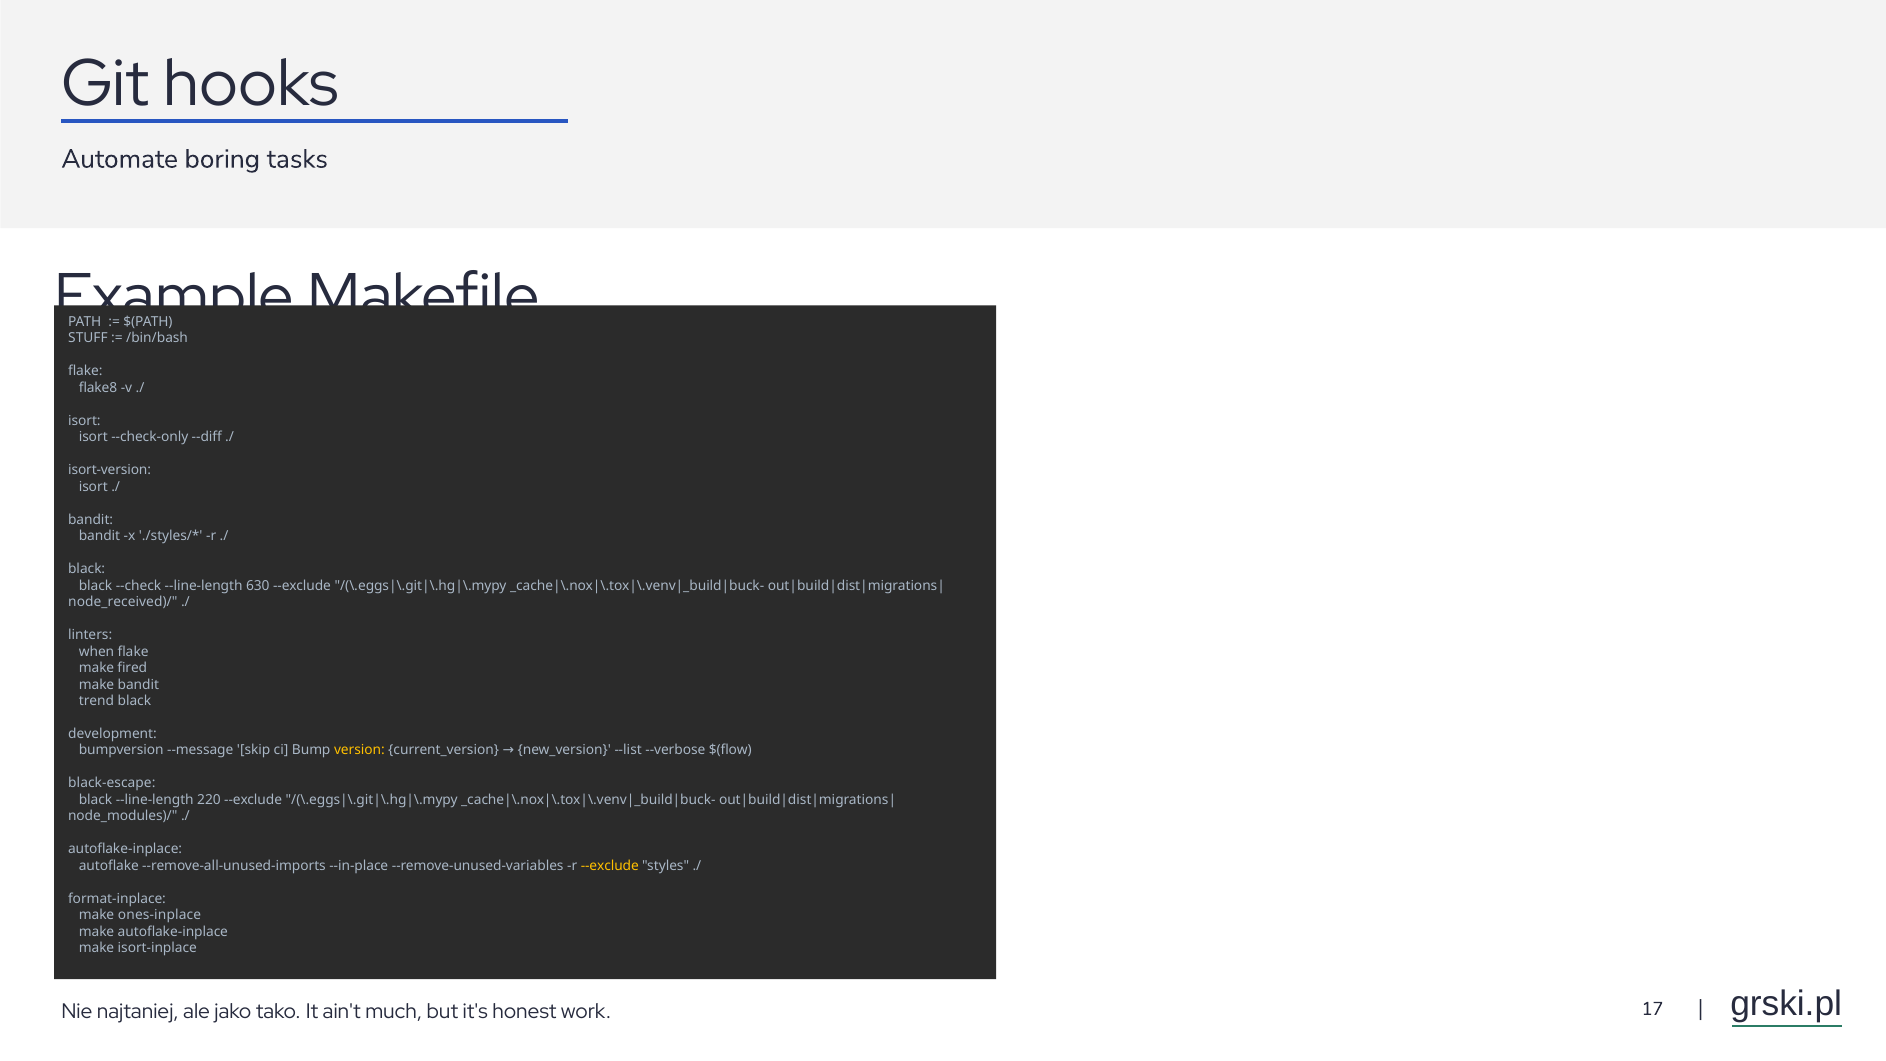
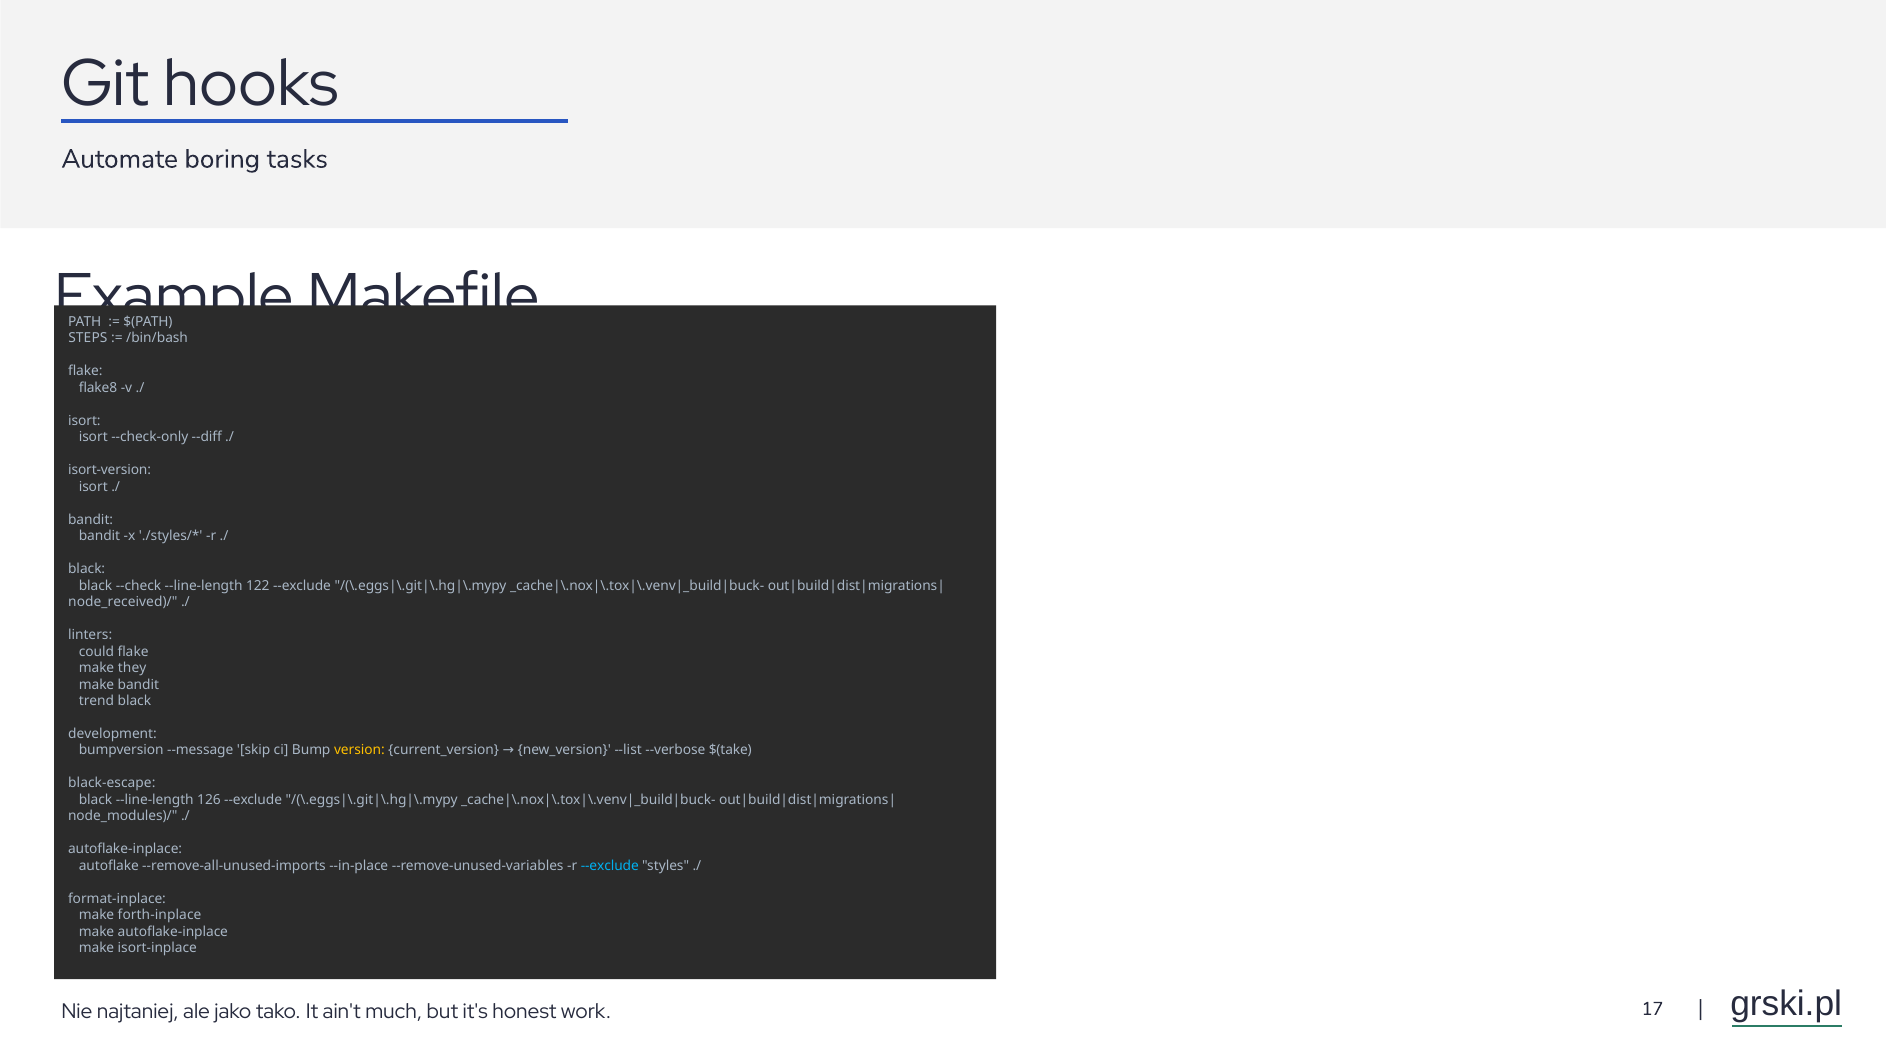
STUFF: STUFF -> STEPS (88, 338)
630: 630 -> 122 (258, 585)
when: when -> could (97, 651)
fired: fired -> they (132, 668)
$(flow: $(flow -> $(take (730, 750)
220: 220 -> 126 (209, 800)
--exclude colour: yellow -> light blue (610, 866)
ones-inplace: ones-inplace -> forth-inplace (160, 915)
